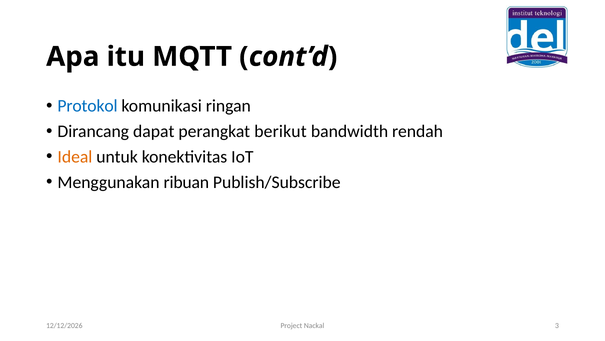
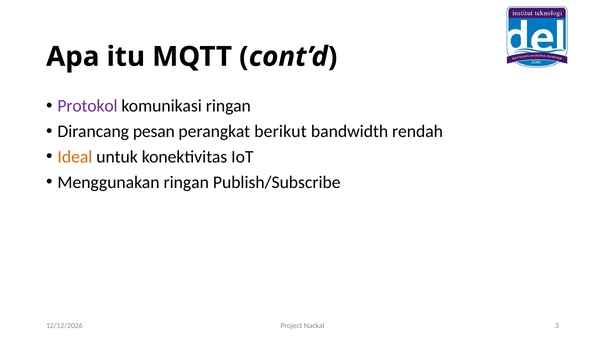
Protokol colour: blue -> purple (88, 106)
dapat: dapat -> pesan (154, 131)
Menggunakan ribuan: ribuan -> ringan (186, 182)
